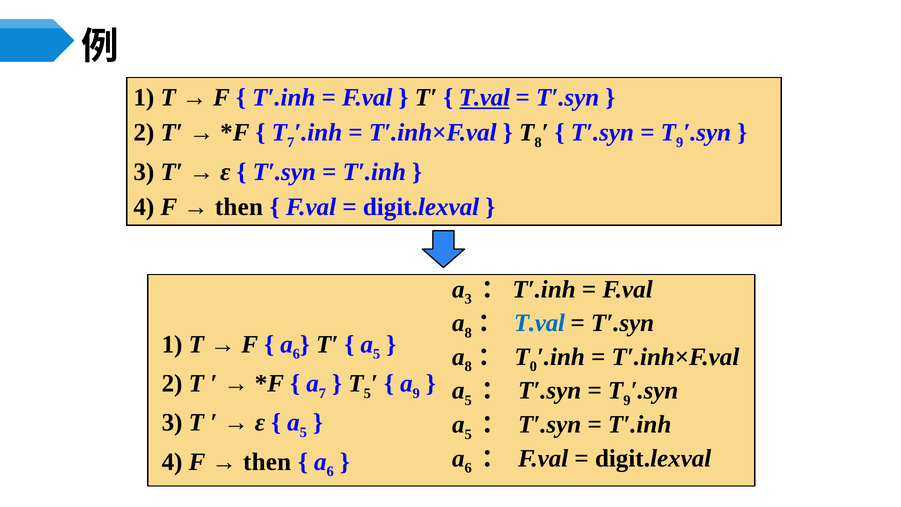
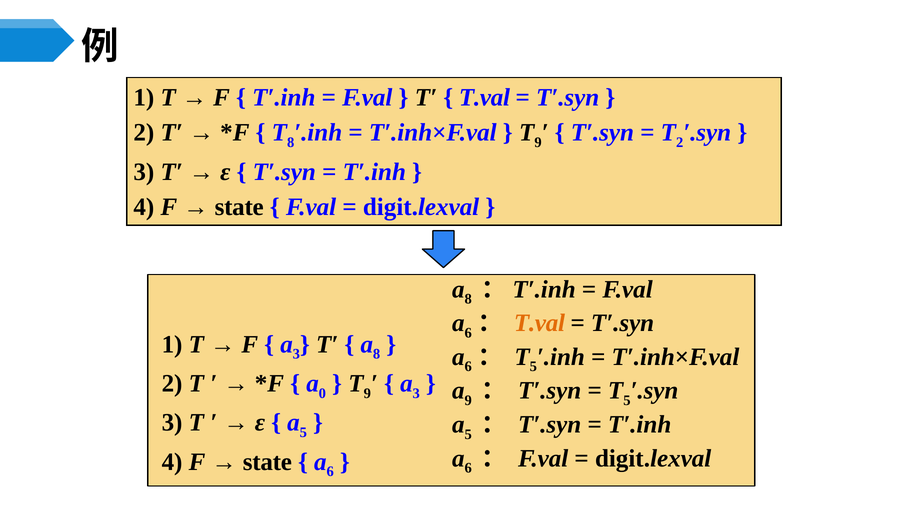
T.val underline: present -> none (484, 98)
T 7: 7 -> 8 (291, 142)
8: 8 -> 9 (538, 142)
9: 9 -> 2 (680, 142)
then: then -> state (239, 207)
3: 3 -> 8 (468, 299)
8: 8 -> 6 (468, 333)
T.val colour: blue -> orange (539, 323)
6: 6 -> 3 (296, 354)
5: 5 -> 8 (377, 354)
8: 8 -> 6 (468, 367)
0: 0 -> 5 (533, 367)
7: 7 -> 0 (322, 393)
5: 5 -> 9 (367, 393)
9: 9 -> 3 (416, 393)
5: 5 -> 9 (468, 400)
9: 9 -> 5 (627, 400)
then: then -> state (267, 462)
